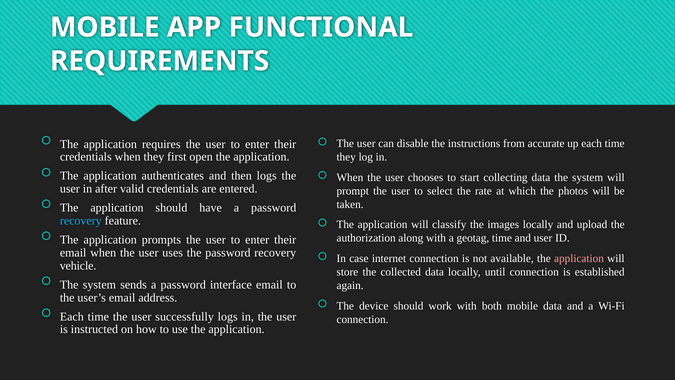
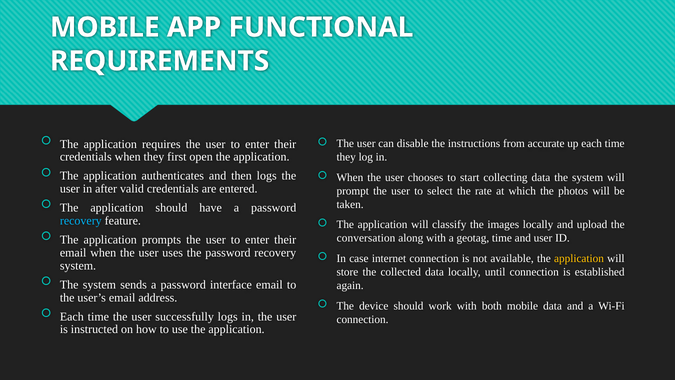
authorization: authorization -> conversation (366, 238)
application colour: pink -> yellow (579, 258)
vehicle: vehicle -> system (78, 265)
